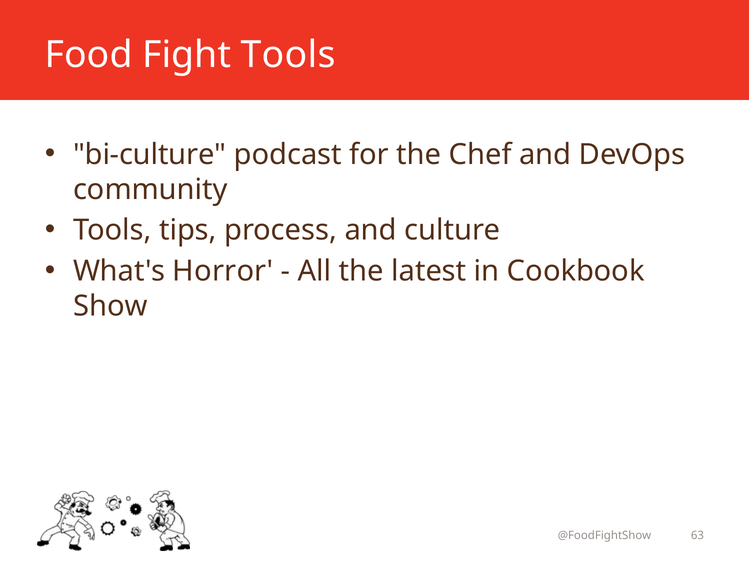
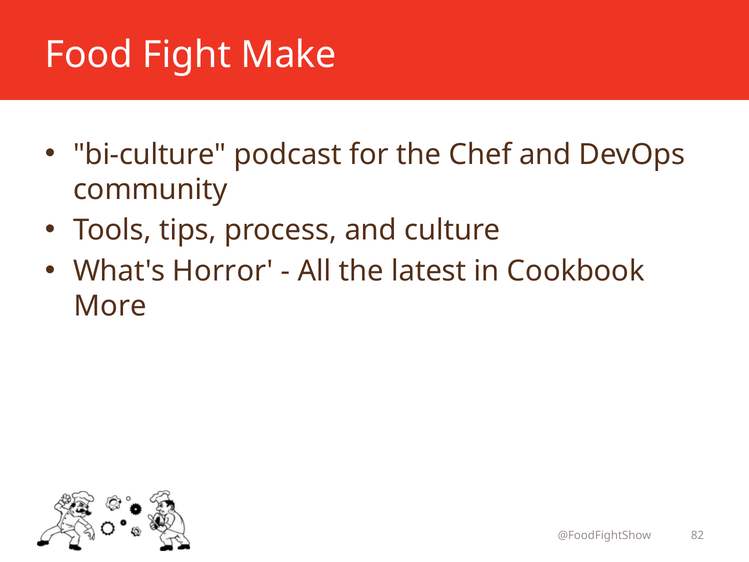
Fight Tools: Tools -> Make (289, 55)
Show: Show -> More (110, 306)
63: 63 -> 82 (697, 535)
